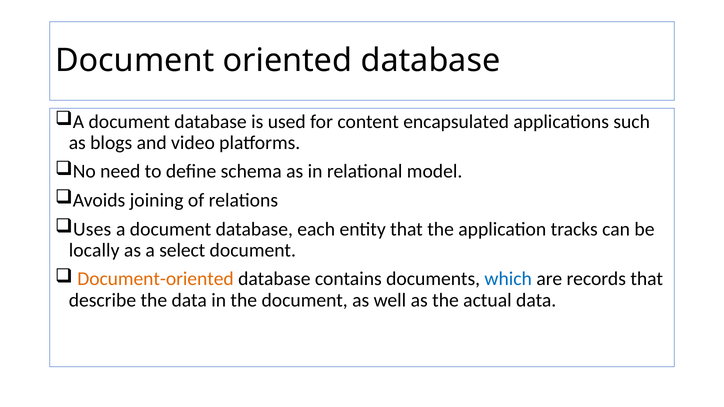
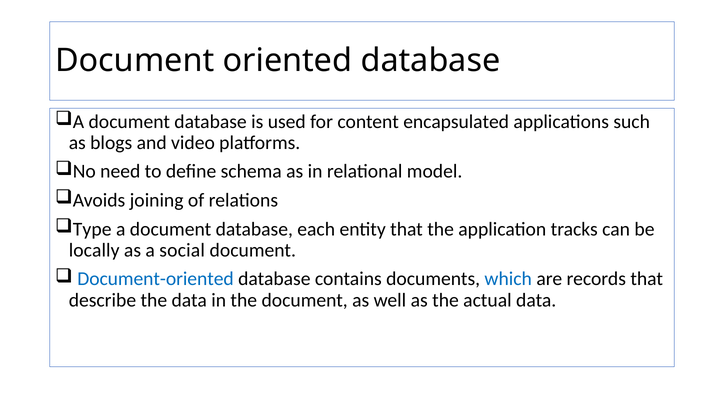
Uses: Uses -> Type (92, 229)
select: select -> social (182, 250)
Document-oriented colour: orange -> blue (156, 279)
